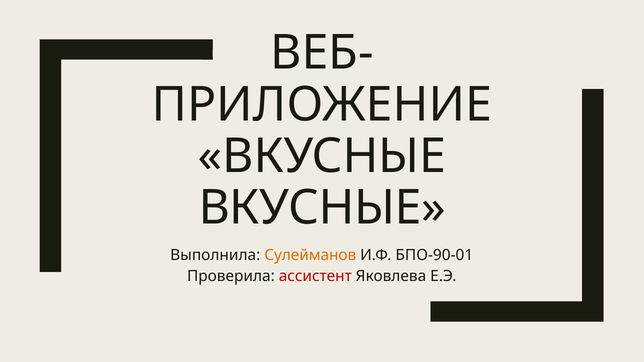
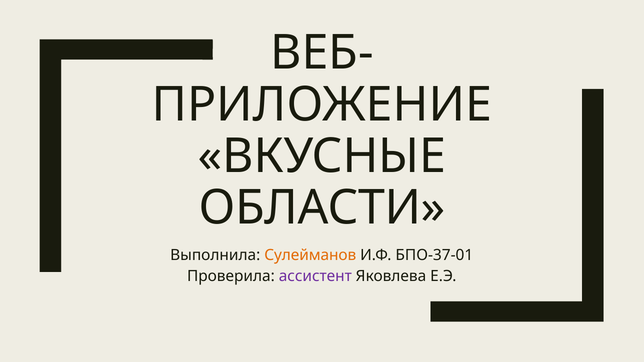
ВКУСНЫЕ: ВКУСНЫЕ -> ОБЛАСТИ (322, 208)
БПО-90-01: БПО-90-01 -> БПО-37-01 (434, 256)
ассистент colour: red -> purple (315, 276)
